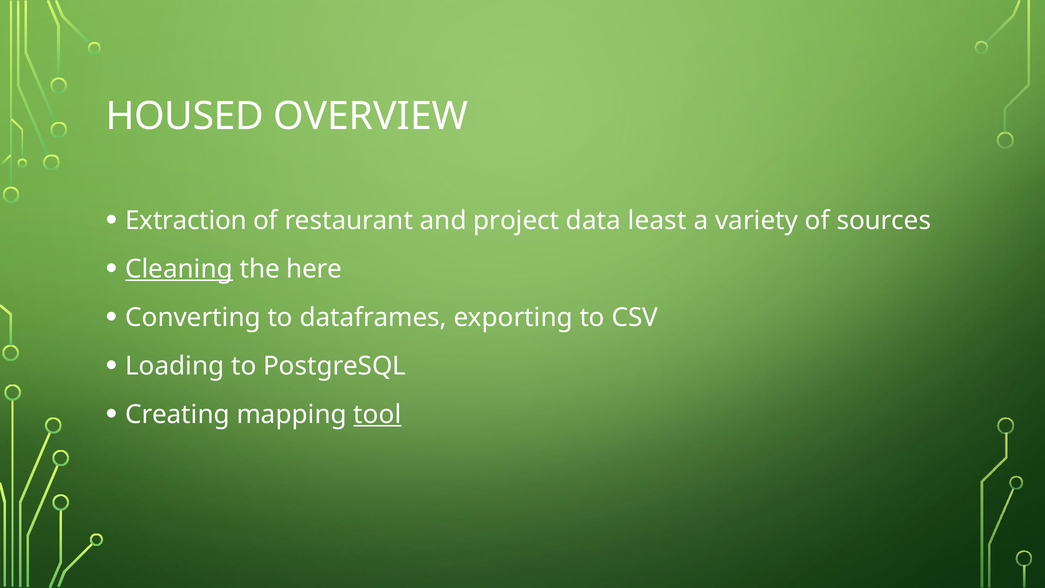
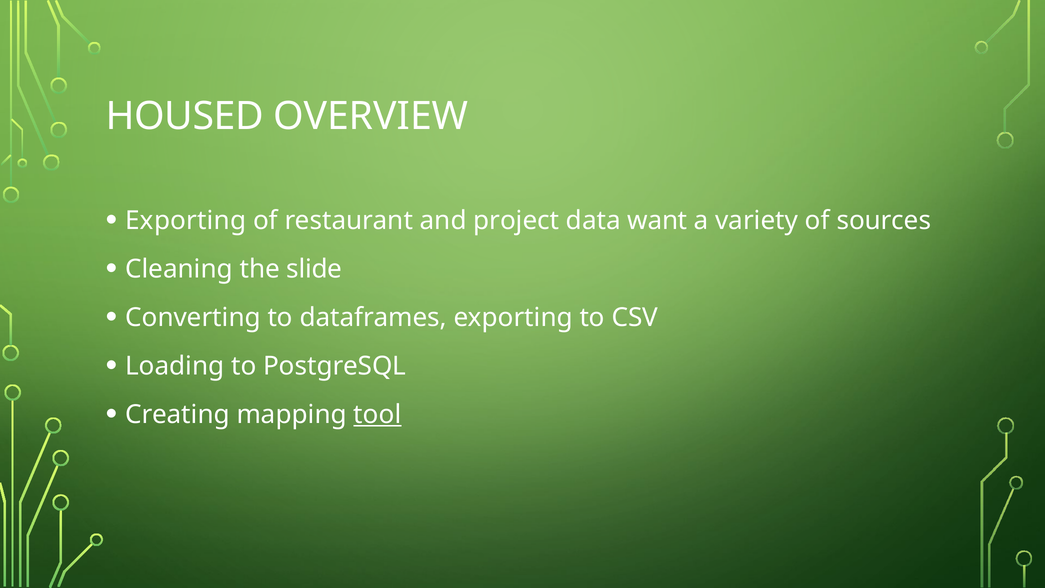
Extraction: Extraction -> Exporting (186, 221)
least: least -> want (657, 221)
Cleaning underline: present -> none (179, 269)
here: here -> slide (314, 269)
